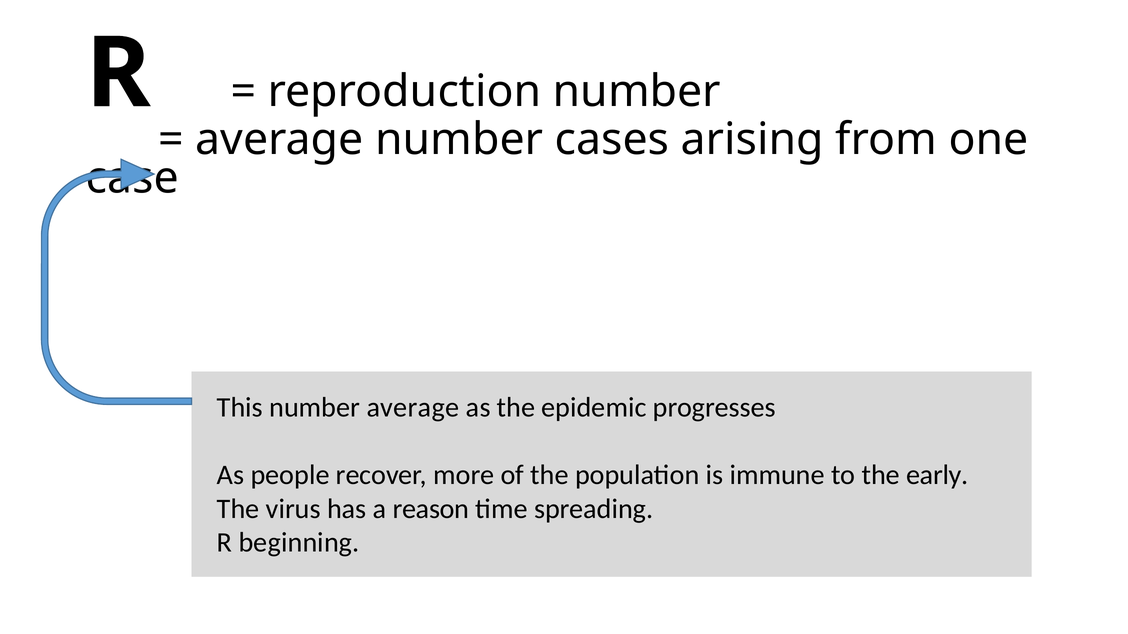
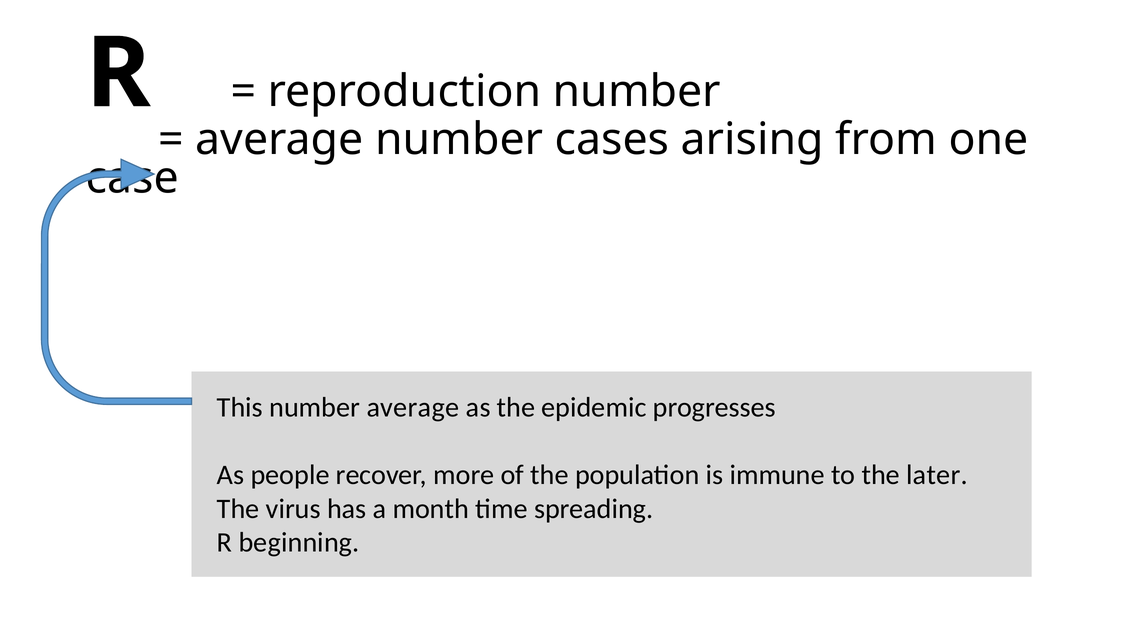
early: early -> later (937, 475)
reason: reason -> month (431, 509)
